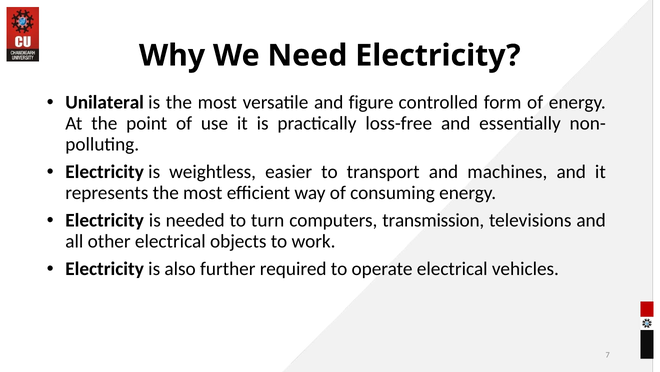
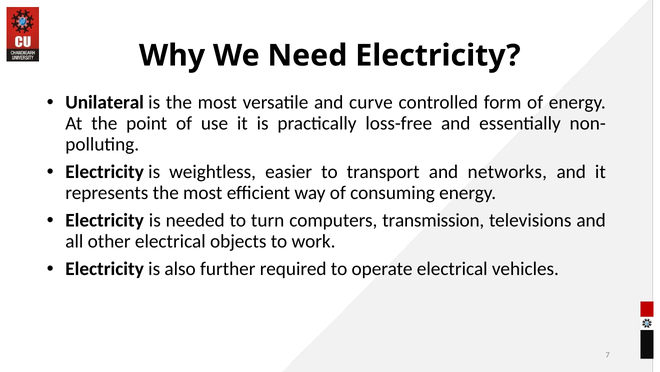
figure: figure -> curve (371, 102)
machines: machines -> networks (507, 172)
